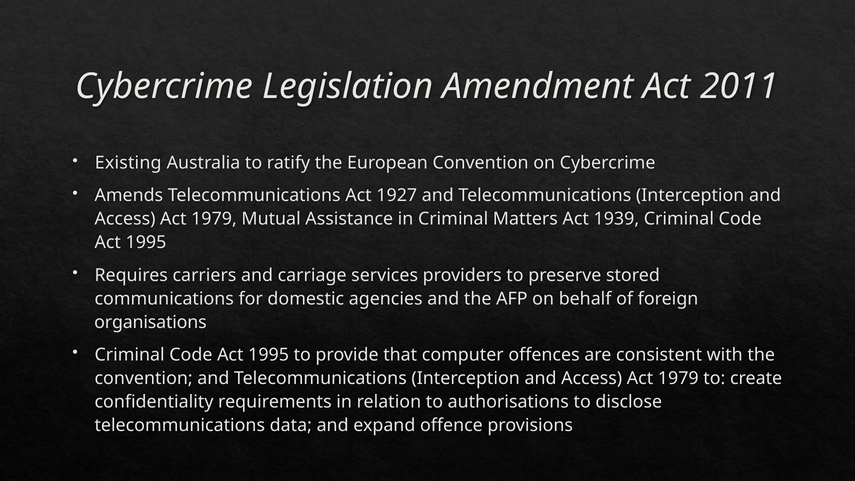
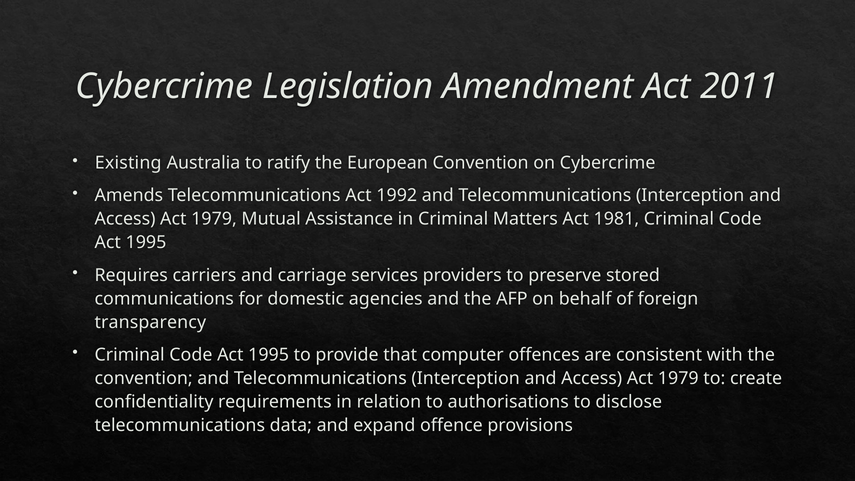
1927: 1927 -> 1992 (397, 195)
1939: 1939 -> 1981 (616, 219)
organisations: organisations -> transparency (150, 322)
